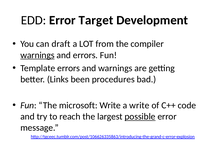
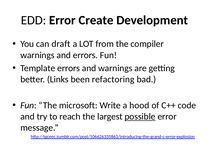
Target: Target -> Create (96, 20)
warnings underline: present -> none (37, 55)
procedures: procedures -> refactoring (113, 79)
a write: write -> hood (139, 105)
